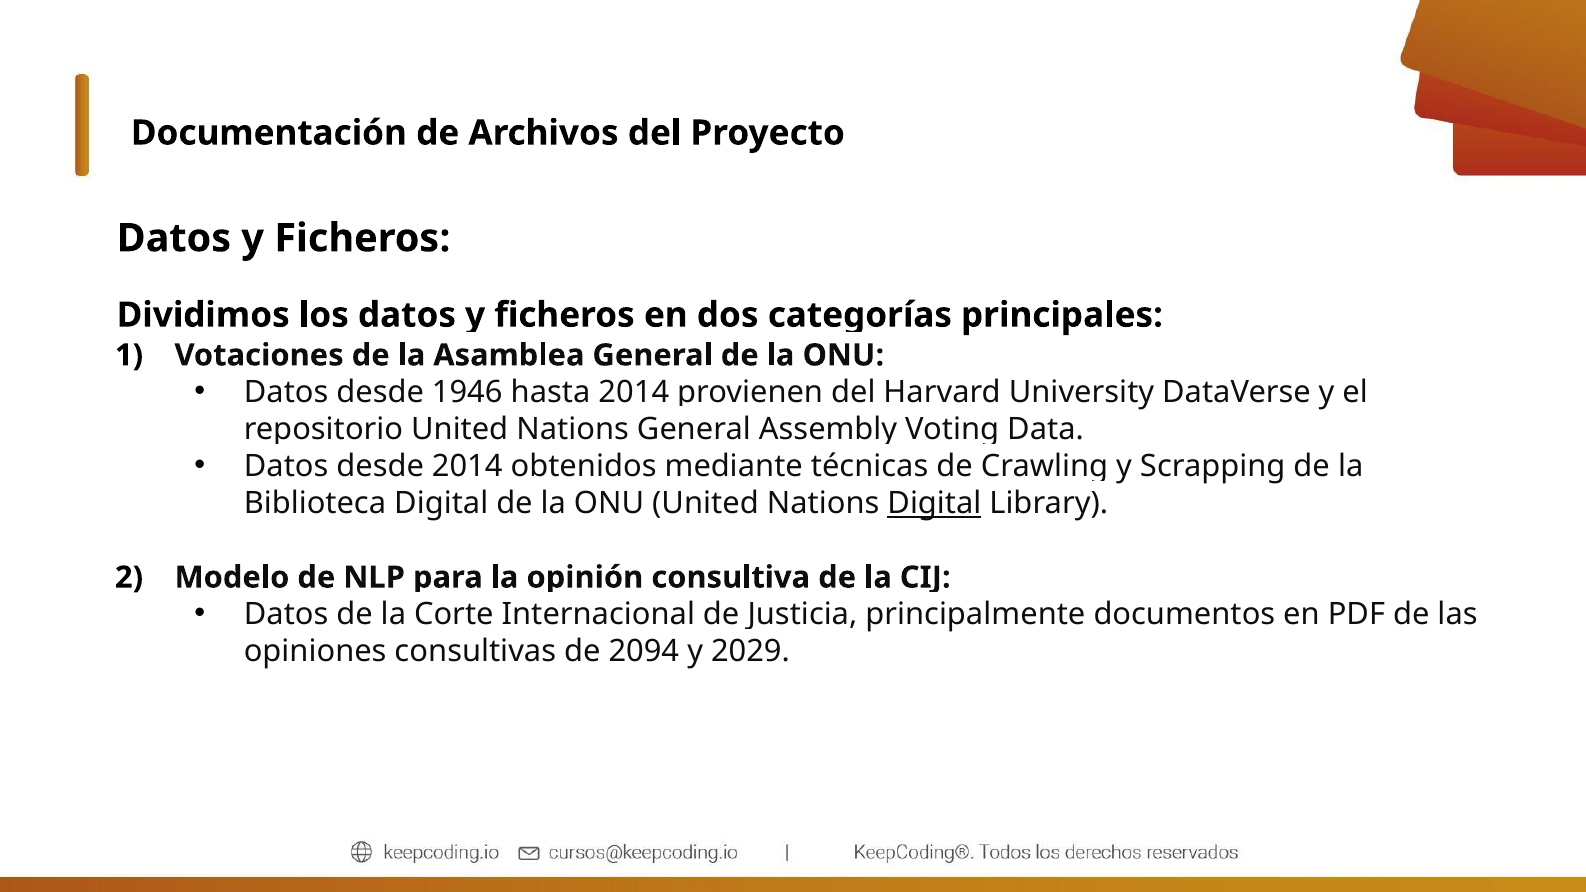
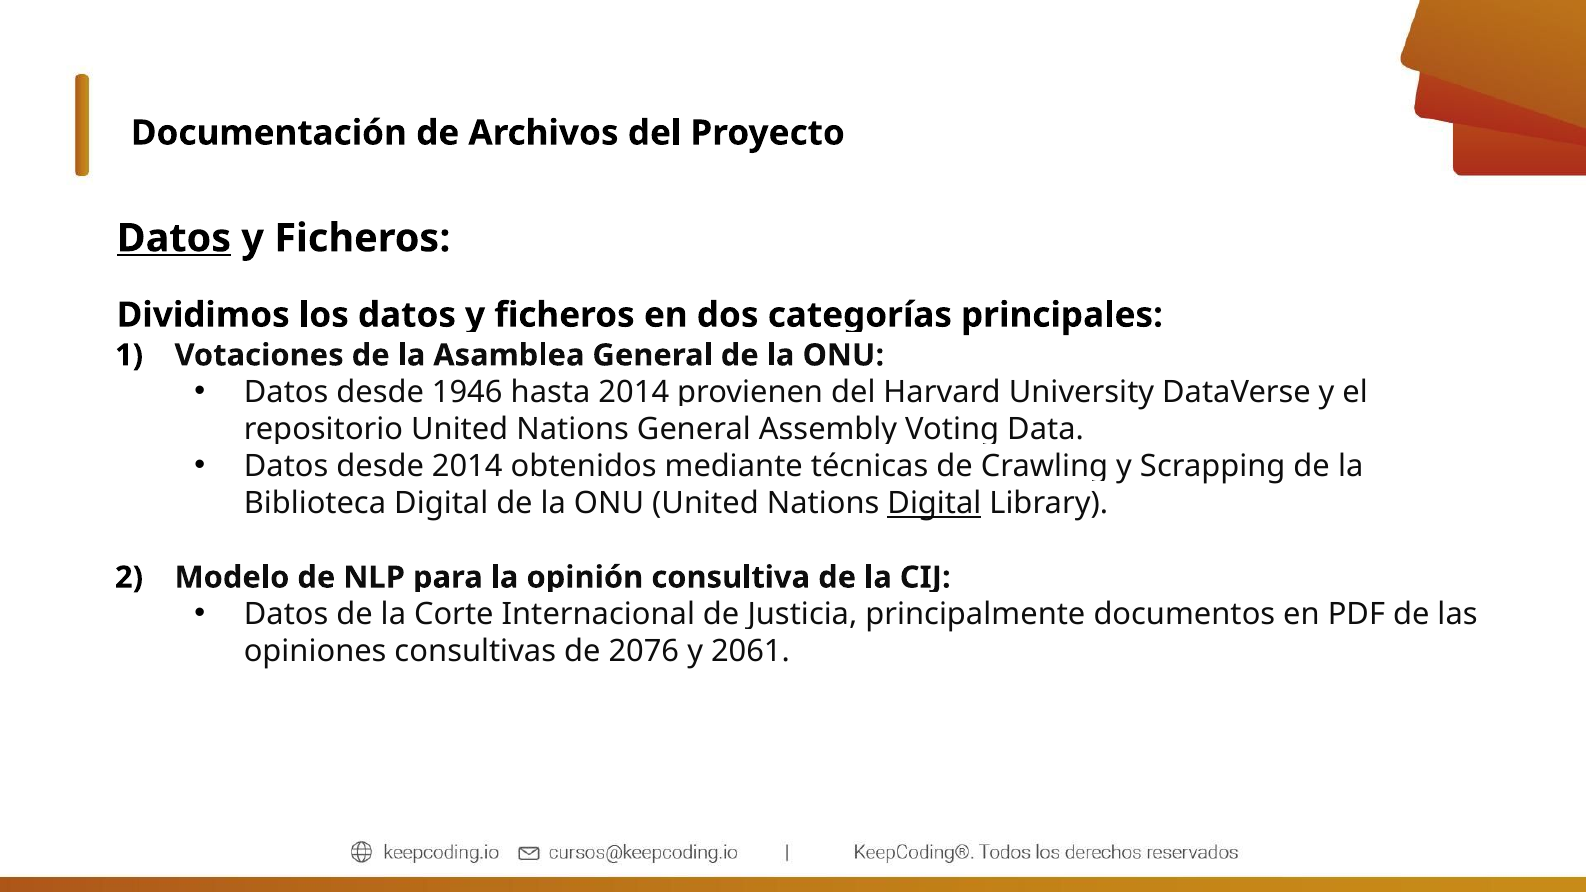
Datos underline: none -> present (174, 238)
2094: 2094 -> 2076 (644, 652)
2029: 2029 -> 2061 (750, 652)
